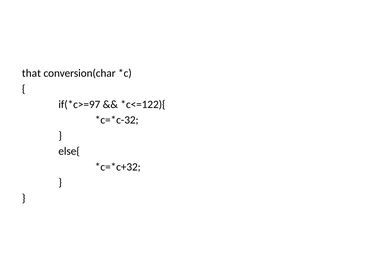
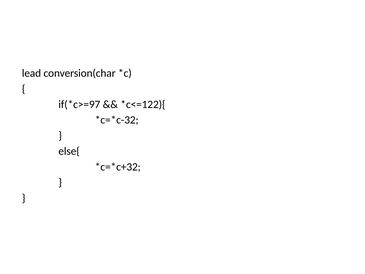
that: that -> lead (31, 73)
